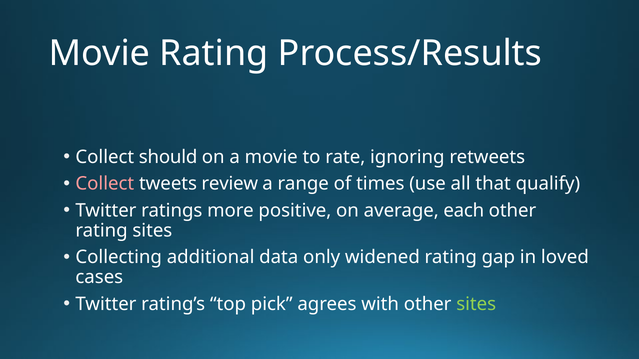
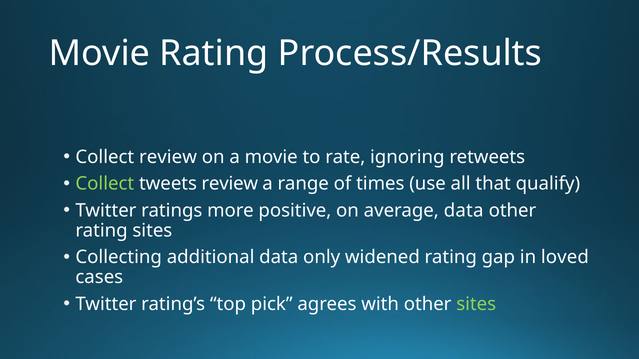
Collect should: should -> review (168, 157)
Collect colour: pink -> light green (105, 184)
average each: each -> data (464, 211)
